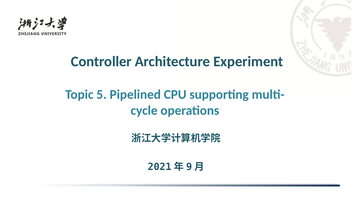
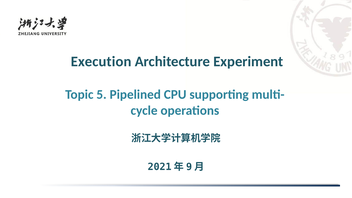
Controller: Controller -> Execution (101, 62)
